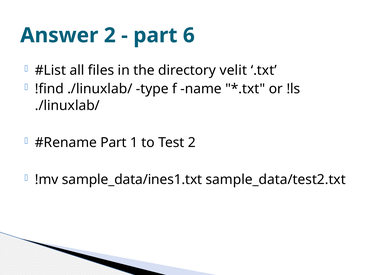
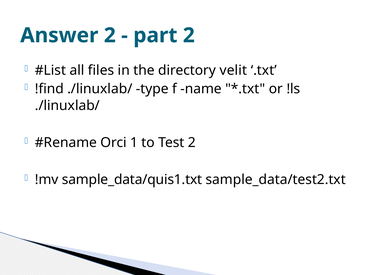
part 6: 6 -> 2 (189, 35)
Part: Part -> Orci (114, 143)
sample_data/ines1.txt: sample_data/ines1.txt -> sample_data/quis1.txt (132, 180)
